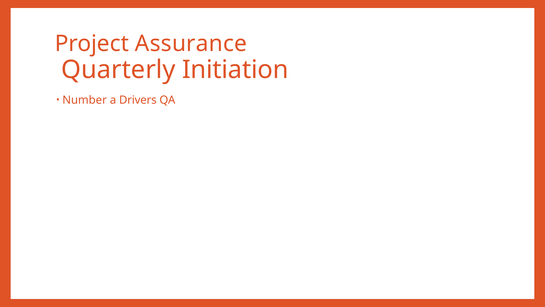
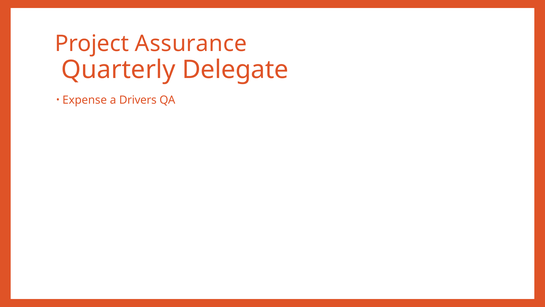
Initiation: Initiation -> Delegate (235, 70)
Number: Number -> Expense (85, 100)
